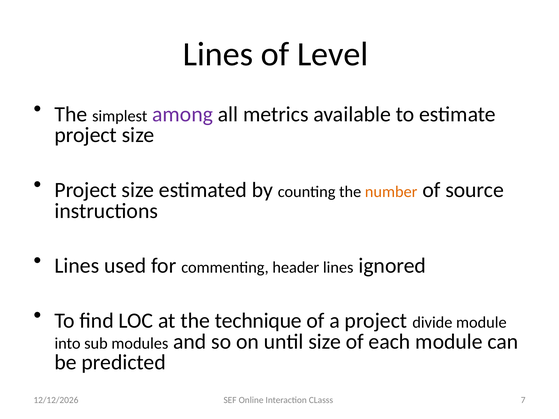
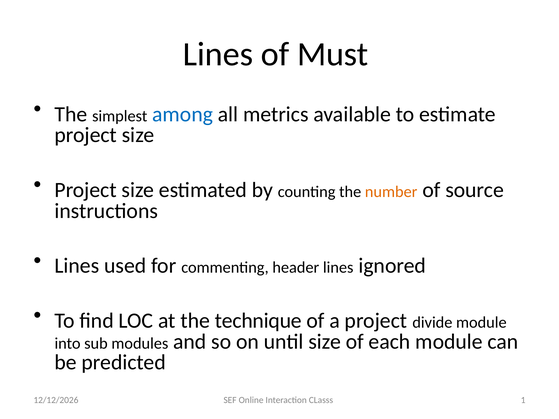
Level: Level -> Must (333, 54)
among colour: purple -> blue (183, 114)
7: 7 -> 1 (523, 400)
